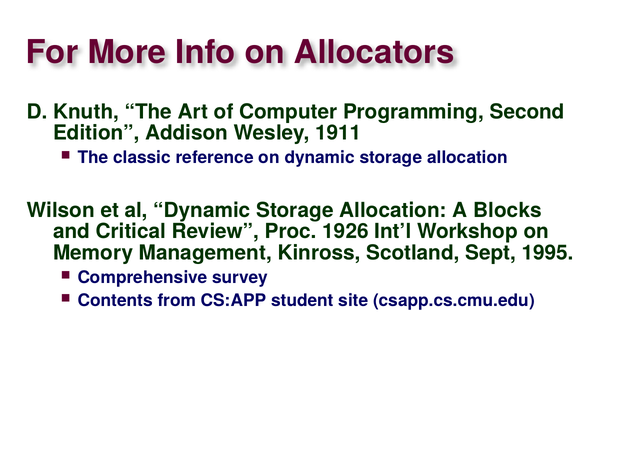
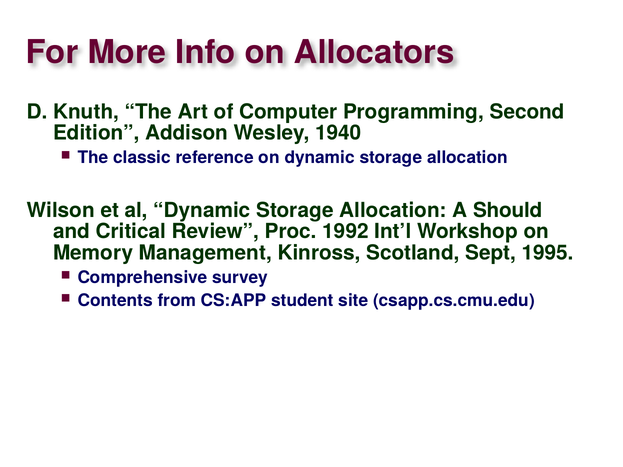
1911: 1911 -> 1940 (338, 133)
Blocks: Blocks -> Should (508, 211)
1926: 1926 -> 1992 (346, 232)
